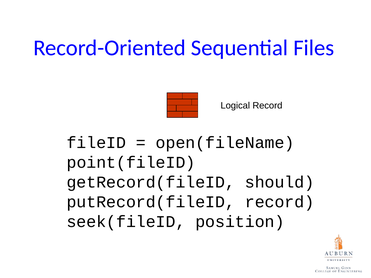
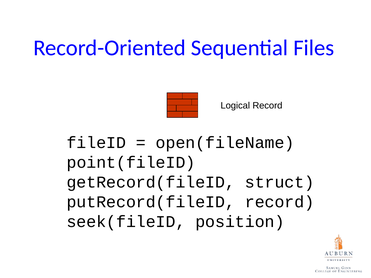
should: should -> struct (280, 182)
